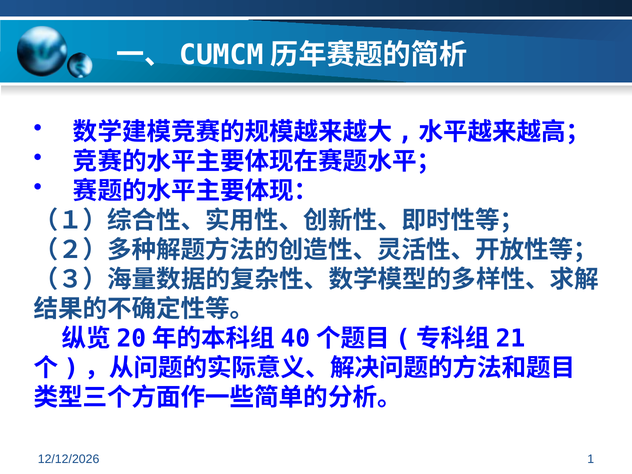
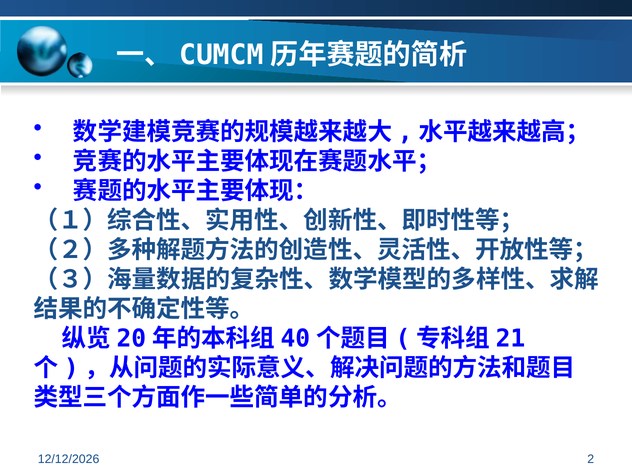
1: 1 -> 2 (591, 459)
